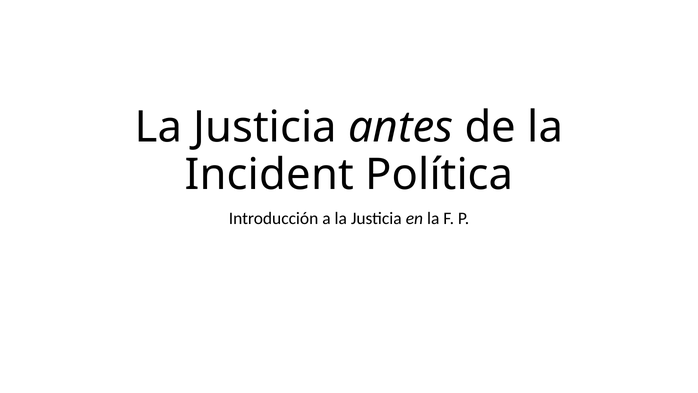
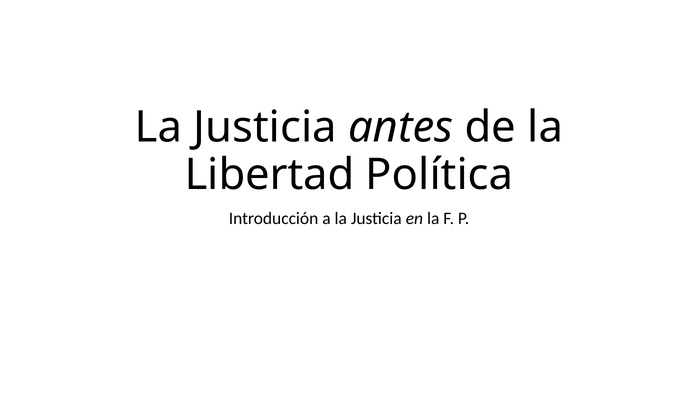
Incident: Incident -> Libertad (270, 174)
